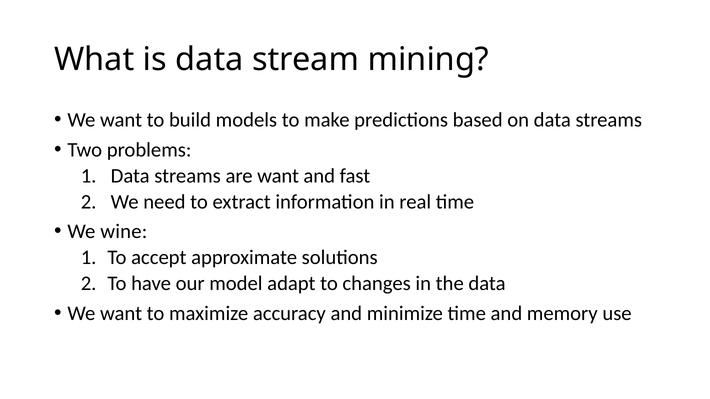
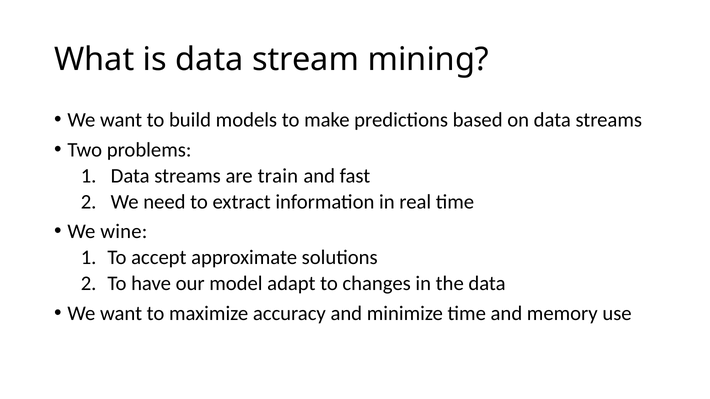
are want: want -> train (278, 176)
